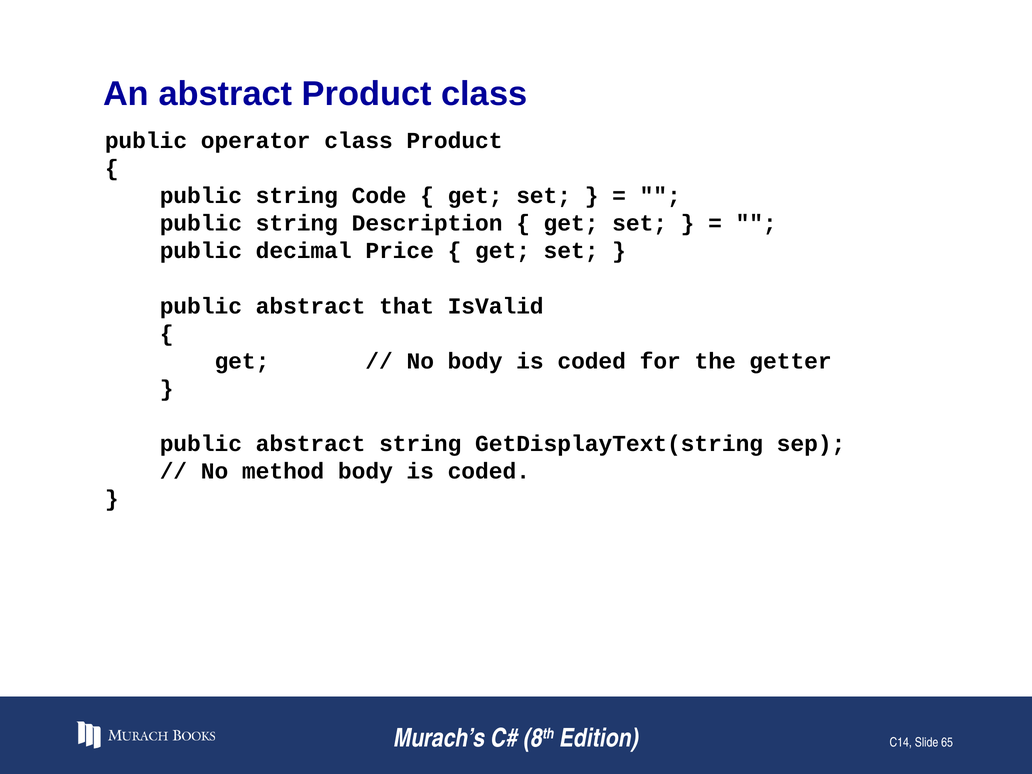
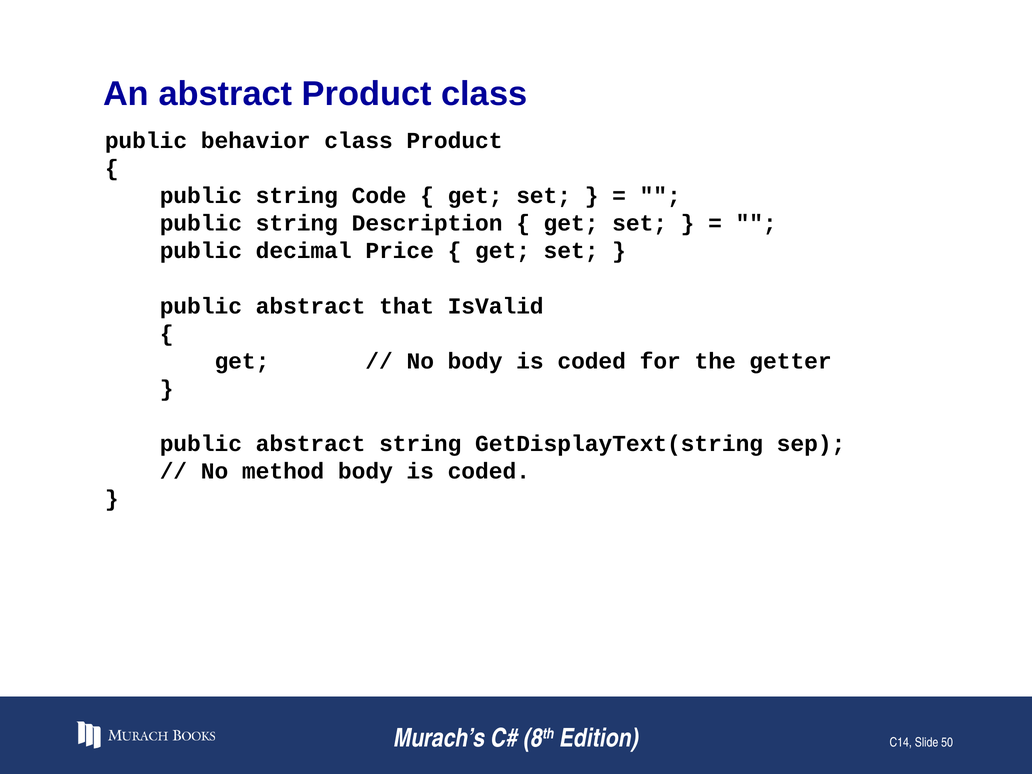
operator: operator -> behavior (256, 141)
65: 65 -> 50 (947, 743)
